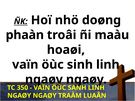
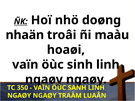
phaàn: phaàn -> nhaän (25, 35)
